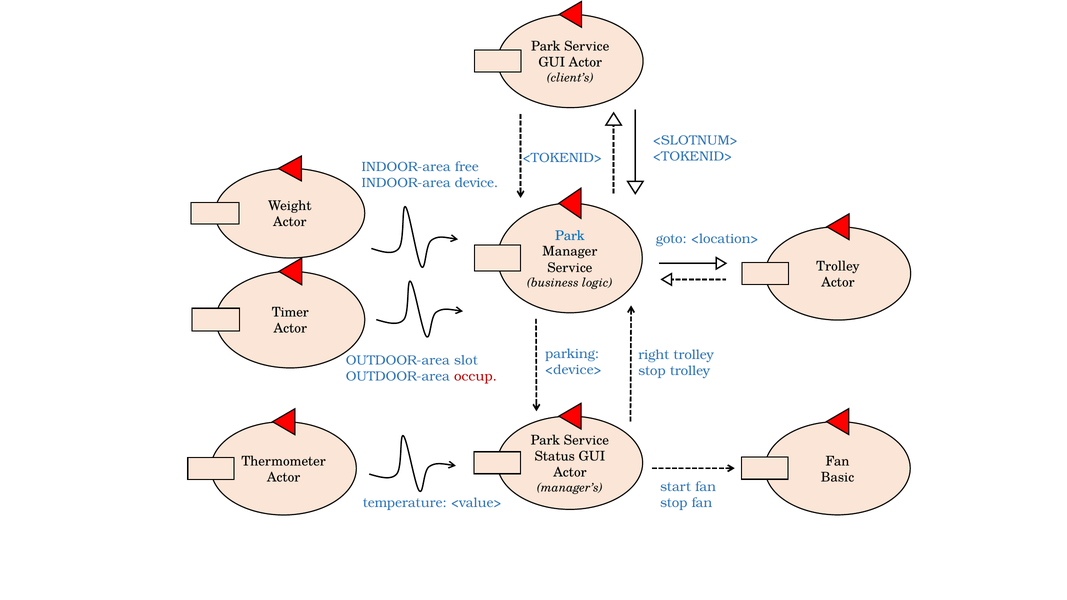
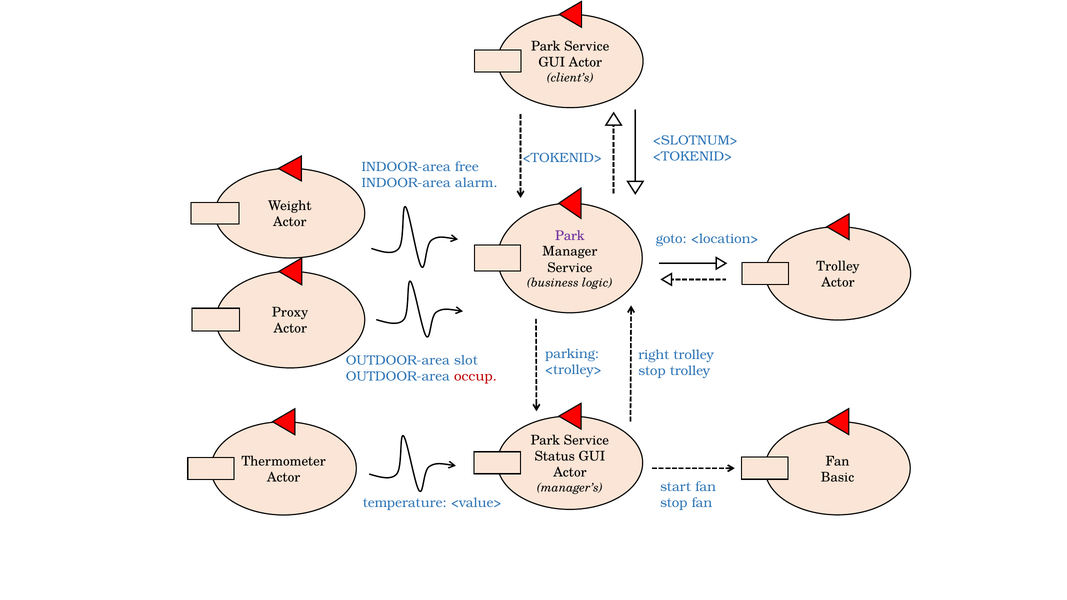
device: device -> alarm (476, 183)
Park colour: blue -> purple (570, 236)
Timer: Timer -> Proxy (290, 313)
<device>: <device> -> <trolley> (573, 370)
